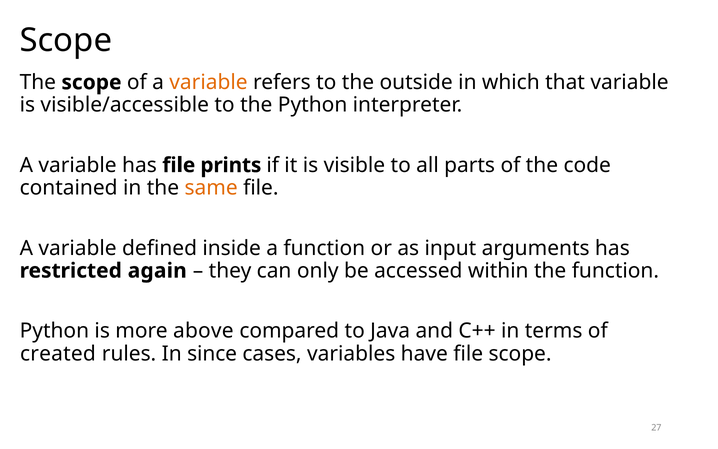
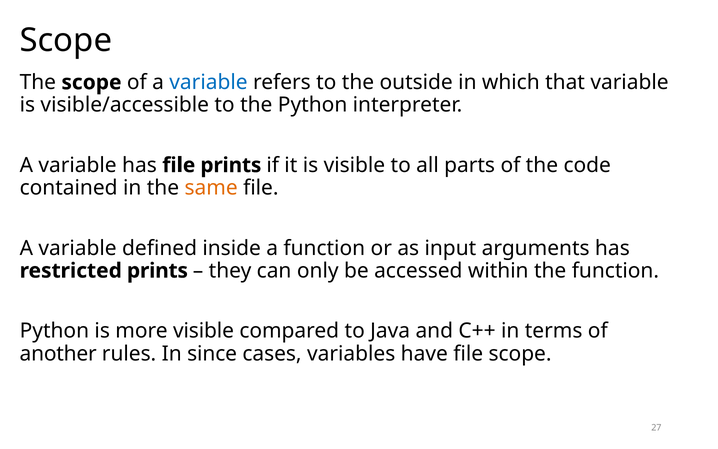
variable colour: orange -> blue (208, 82)
restricted again: again -> prints (157, 271)
more above: above -> visible (203, 331)
created: created -> another (58, 353)
